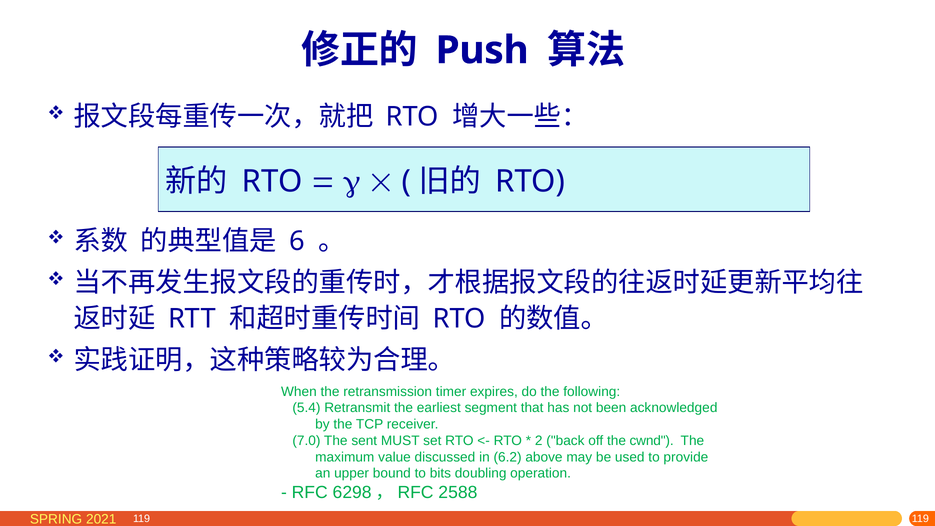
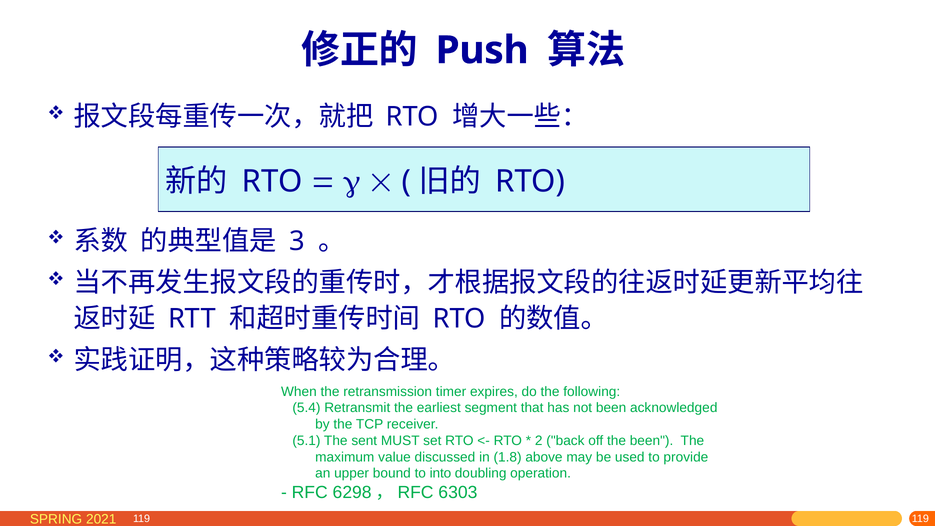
6: 6 -> 3 (297, 241)
7.0: 7.0 -> 5.1 (306, 441)
the cwnd: cwnd -> been (652, 441)
6.2: 6.2 -> 1.8 (508, 457)
bits: bits -> into (440, 473)
2588: 2588 -> 6303 (458, 492)
